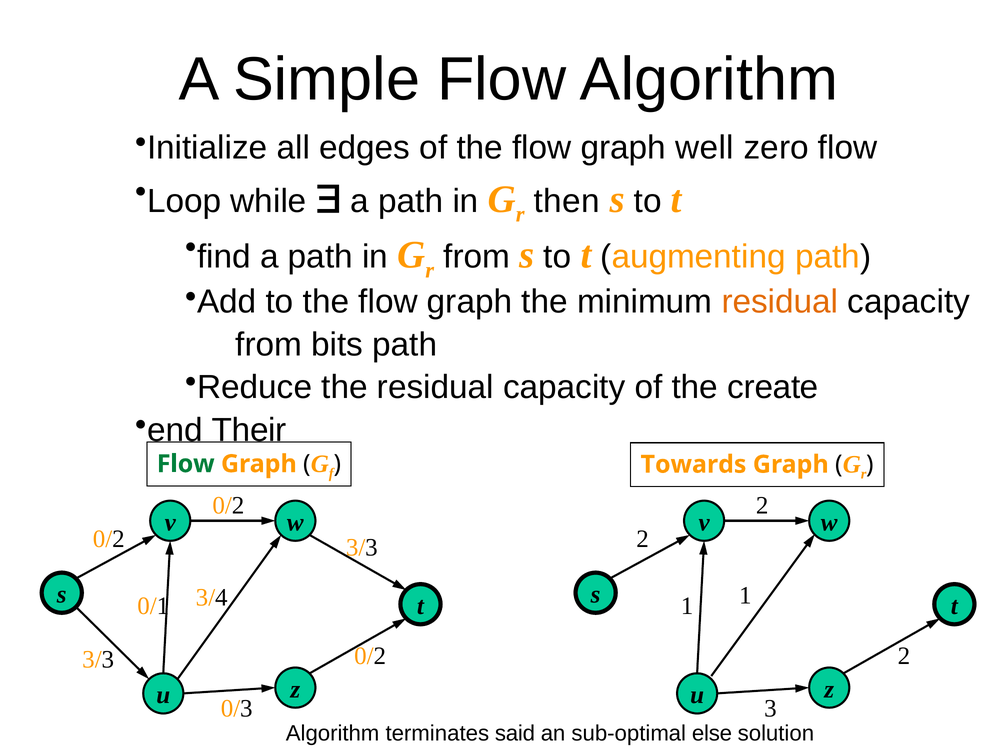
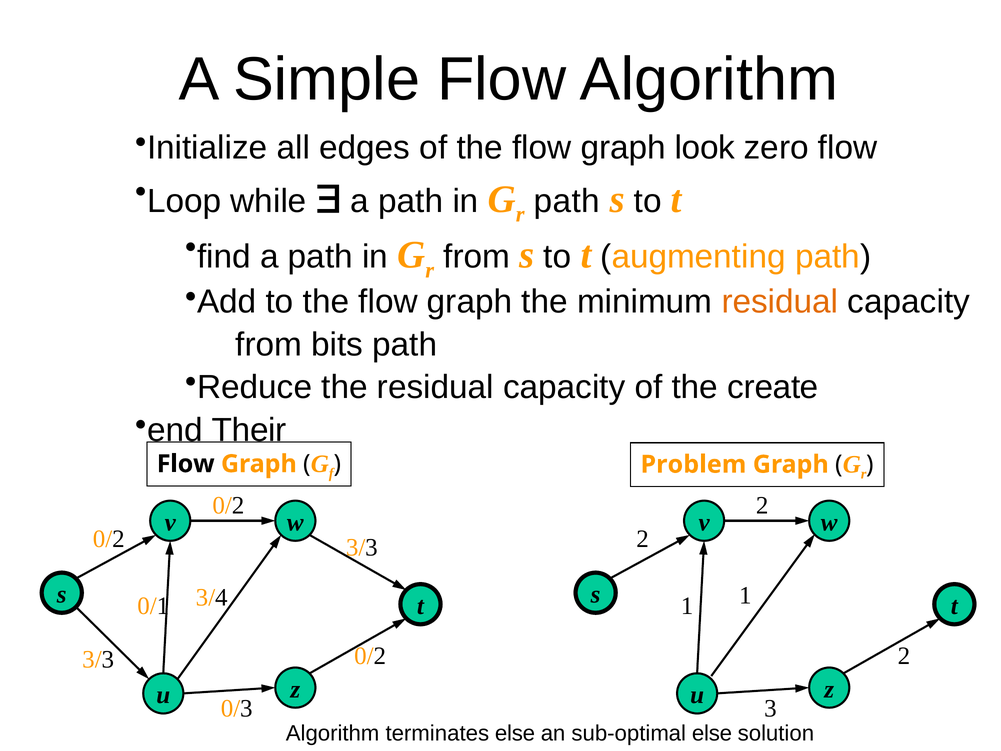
well: well -> look (705, 148)
then: then -> path (567, 201)
Flow colour: green -> black (186, 464)
Towards: Towards -> Problem (693, 464)
terminates said: said -> else (515, 733)
